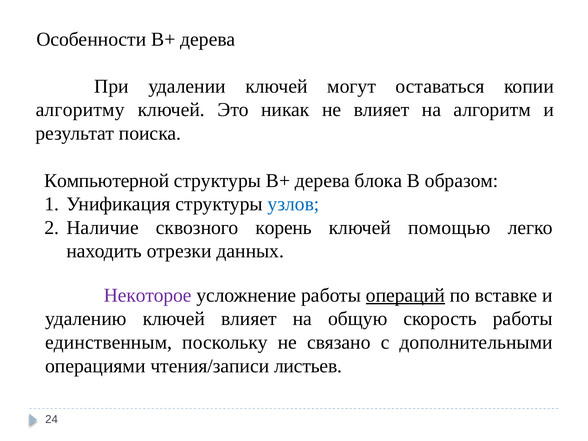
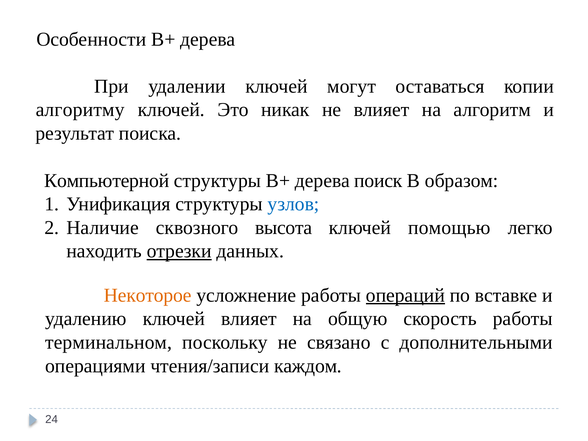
блока: блока -> поиск (378, 181)
корень: корень -> высота (284, 228)
отрезки underline: none -> present (179, 251)
Некоторое colour: purple -> orange (148, 295)
единственным: единственным -> терминальном (109, 342)
листьев: листьев -> каждом (308, 366)
